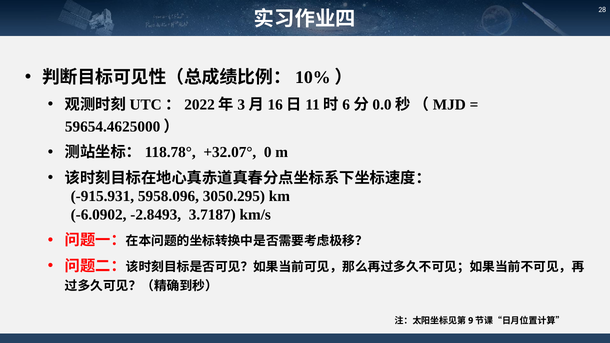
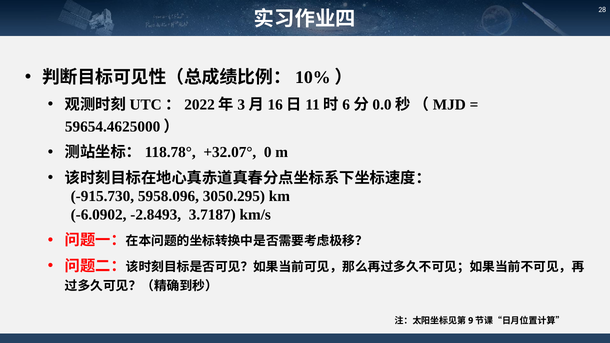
-915.931: -915.931 -> -915.730 (102, 196)
